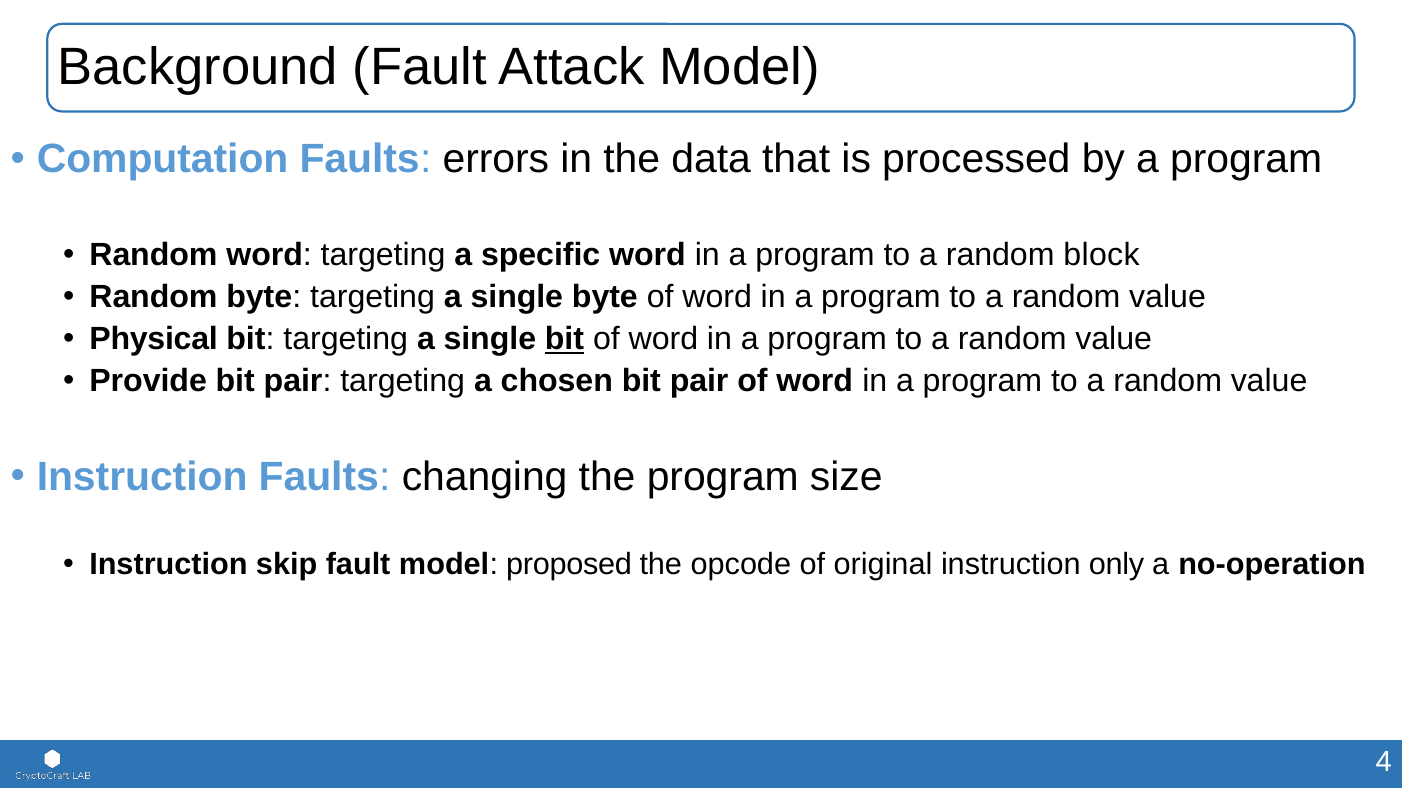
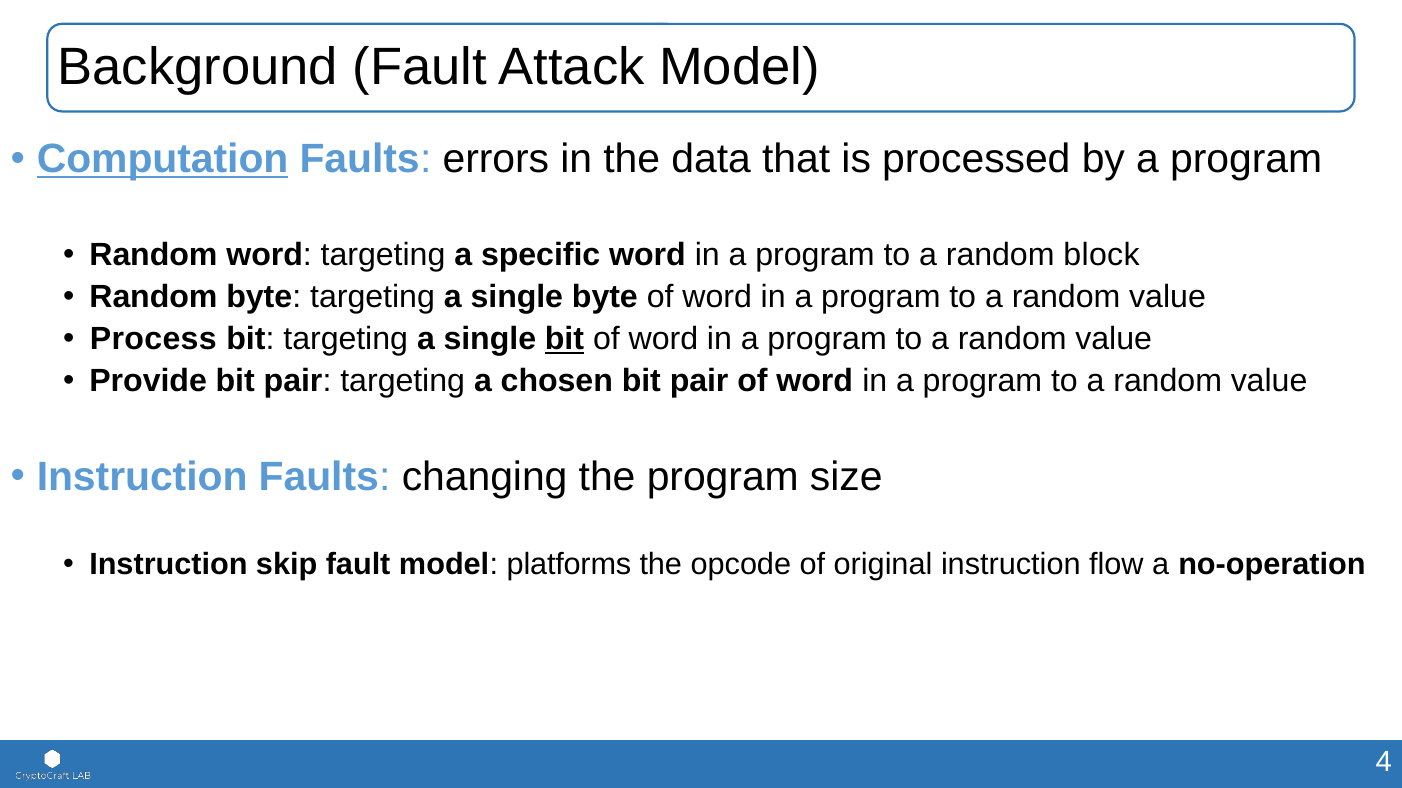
Computation underline: none -> present (163, 160)
Physical: Physical -> Process (153, 339)
proposed: proposed -> platforms (569, 565)
only: only -> flow (1116, 565)
